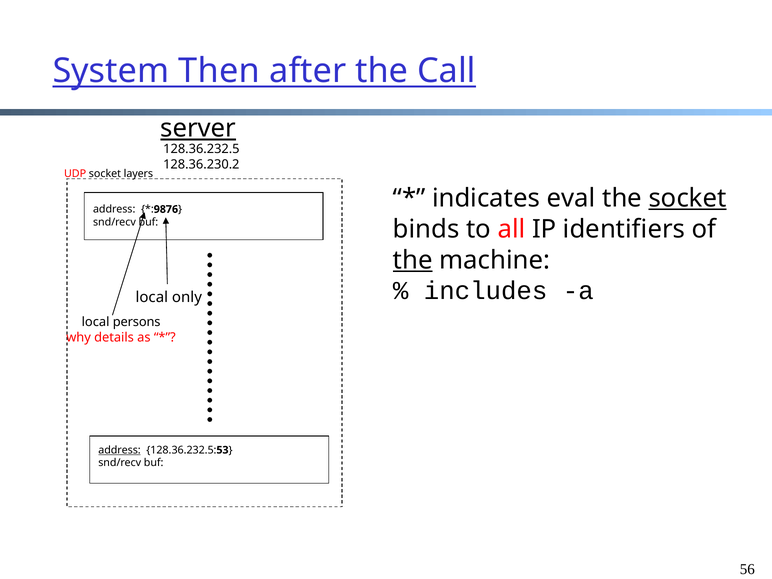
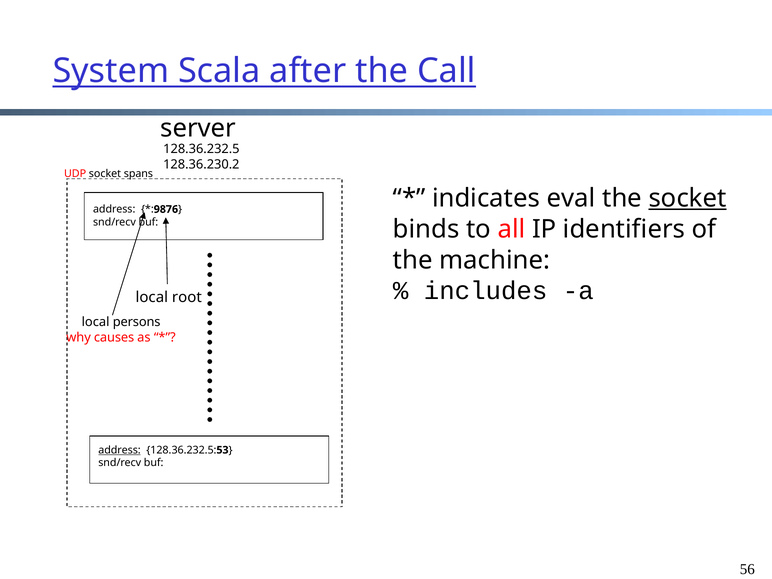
Then: Then -> Scala (219, 71)
server underline: present -> none (198, 128)
layers: layers -> spans (138, 174)
the underline: present -> none (413, 260)
only: only -> root (187, 297)
details: details -> causes (114, 338)
